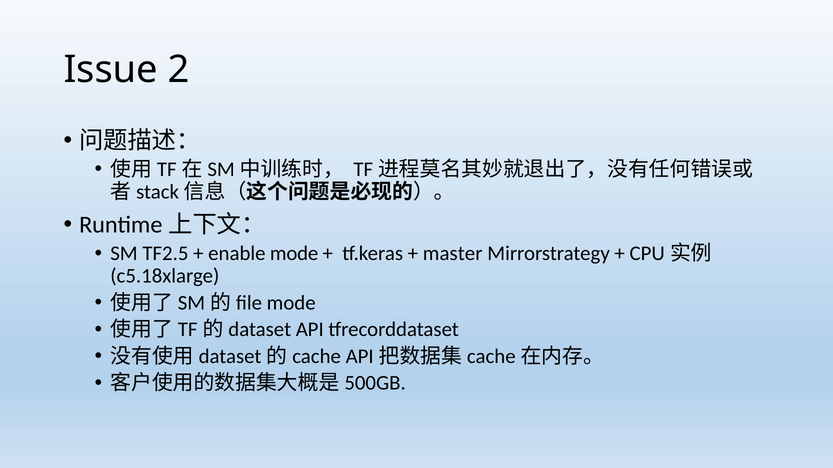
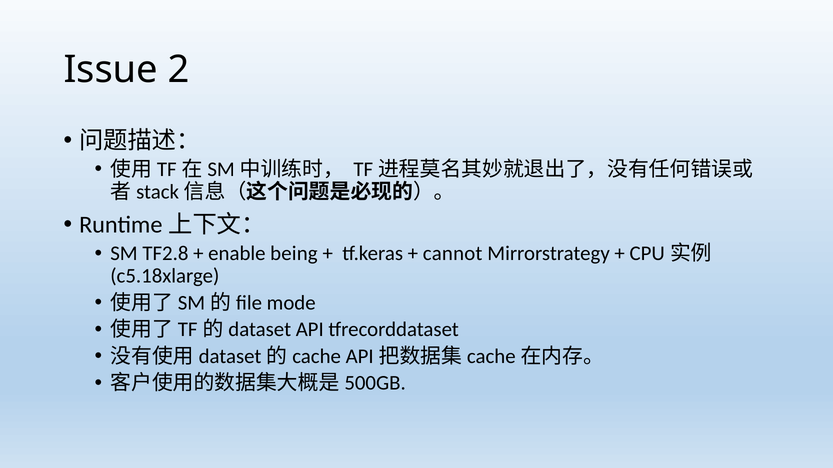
TF2.5: TF2.5 -> TF2.8 (165, 254)
enable mode: mode -> being (294, 254)
master: master -> cannot (453, 254)
